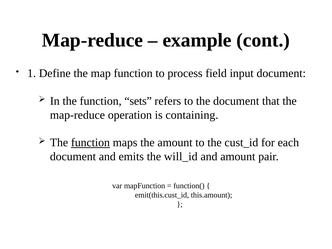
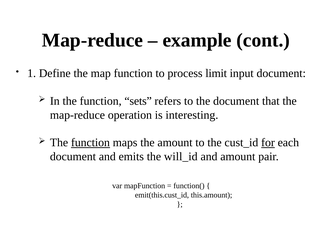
field: field -> limit (216, 73)
containing: containing -> interesting (192, 115)
for underline: none -> present (268, 143)
